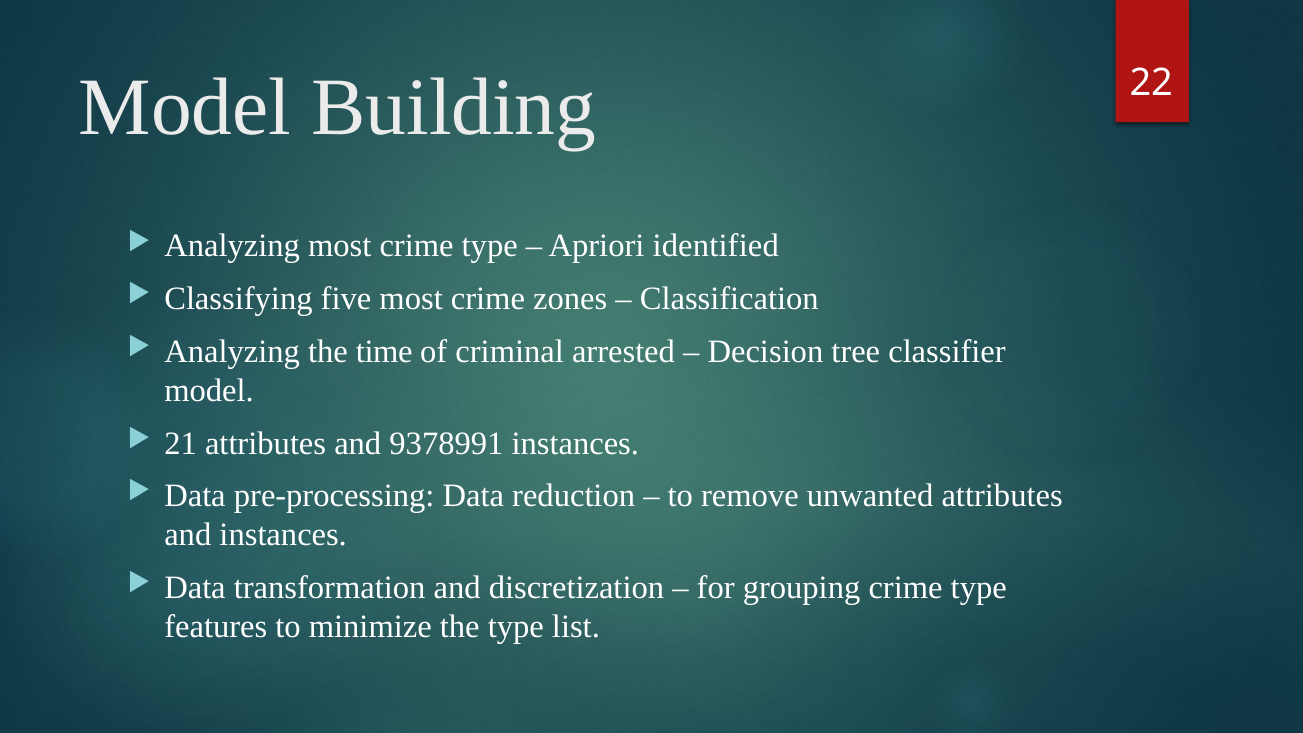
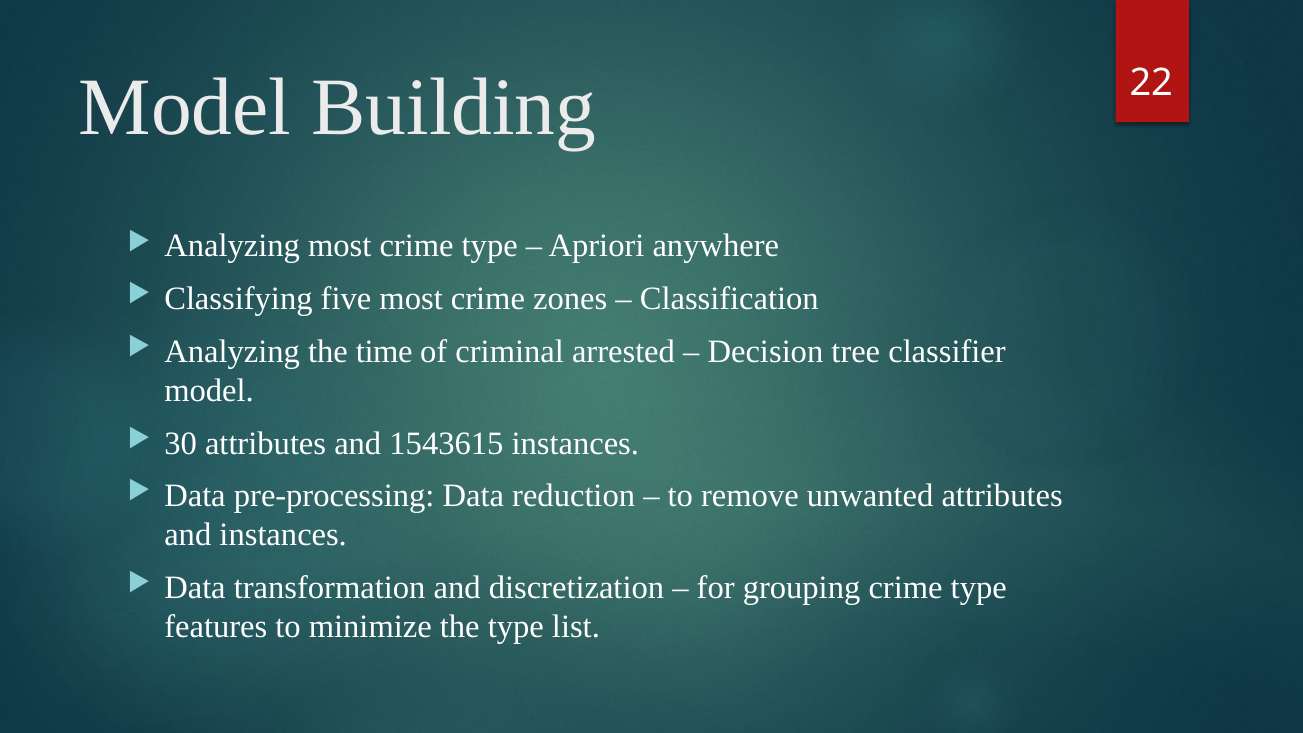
identified: identified -> anywhere (716, 246)
21: 21 -> 30 (181, 443)
9378991: 9378991 -> 1543615 (446, 443)
